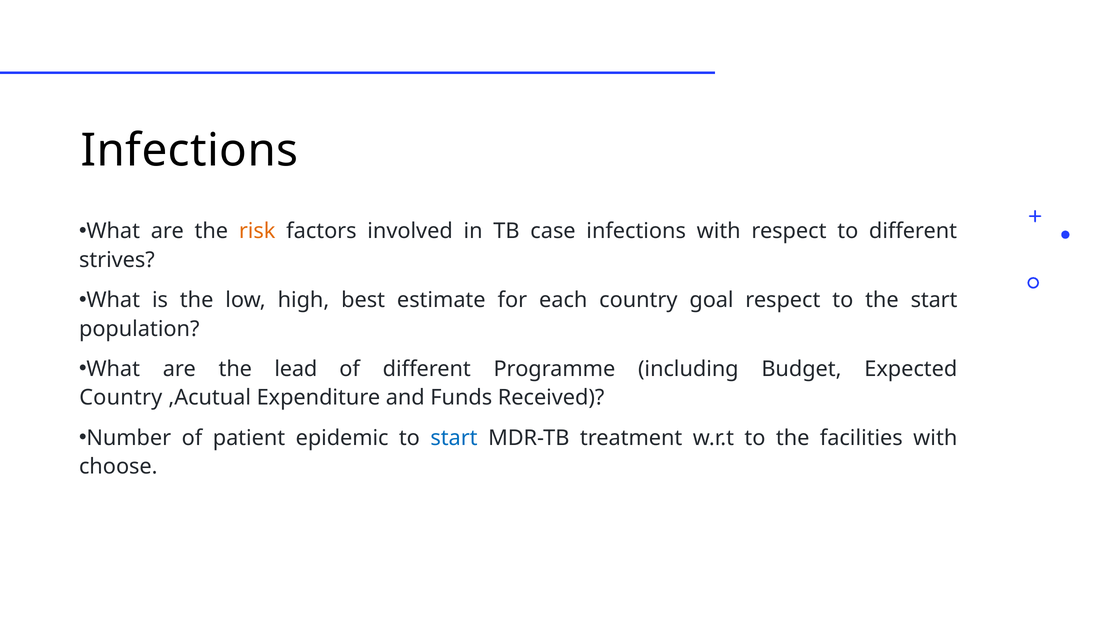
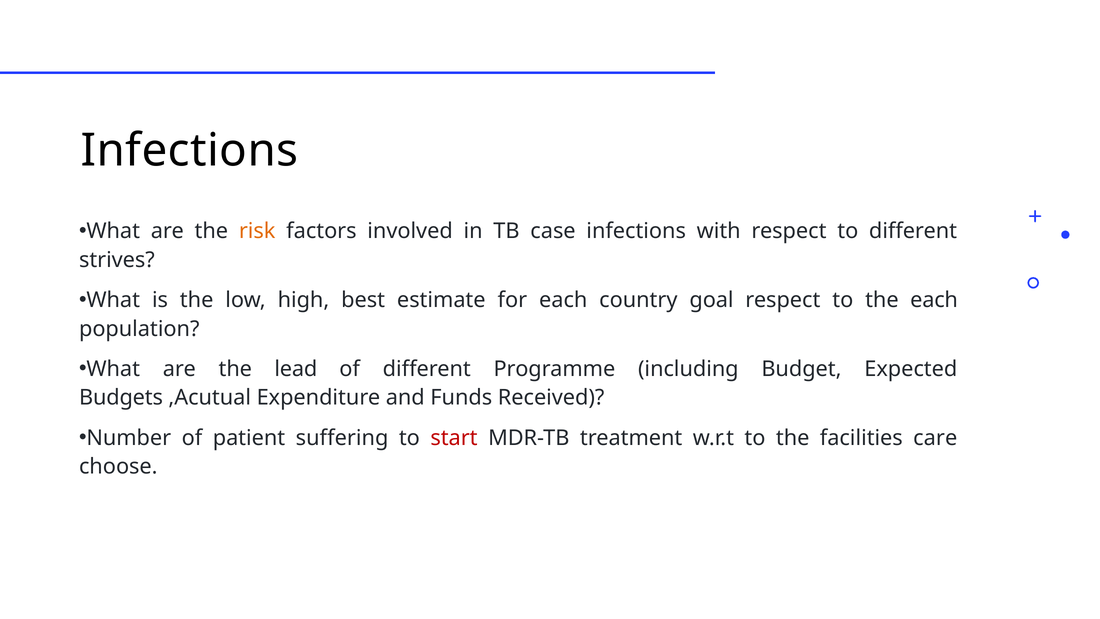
the start: start -> each (934, 300)
Country: Country -> Budgets (121, 398)
epidemic: epidemic -> suffering (342, 438)
start colour: blue -> red (454, 438)
facilities with: with -> care (935, 438)
